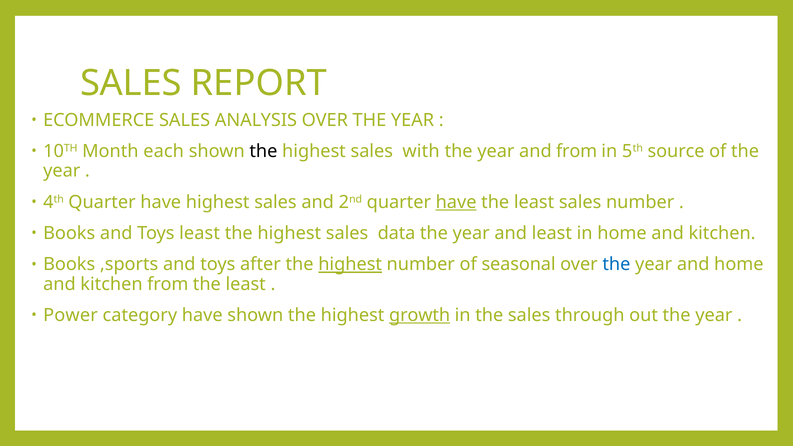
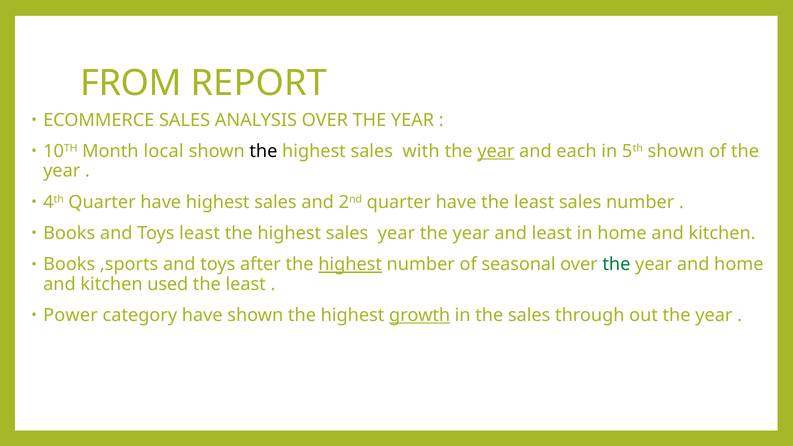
SALES: SALES -> FROM (131, 84)
each: each -> local (164, 151)
year underline: none -> present (496, 151)
and from: from -> each (577, 151)
5th source: source -> shown (676, 151)
have underline: present -> none (456, 202)
sales data: data -> year (396, 233)
the colour: blue -> green (616, 264)
kitchen from: from -> used (168, 284)
